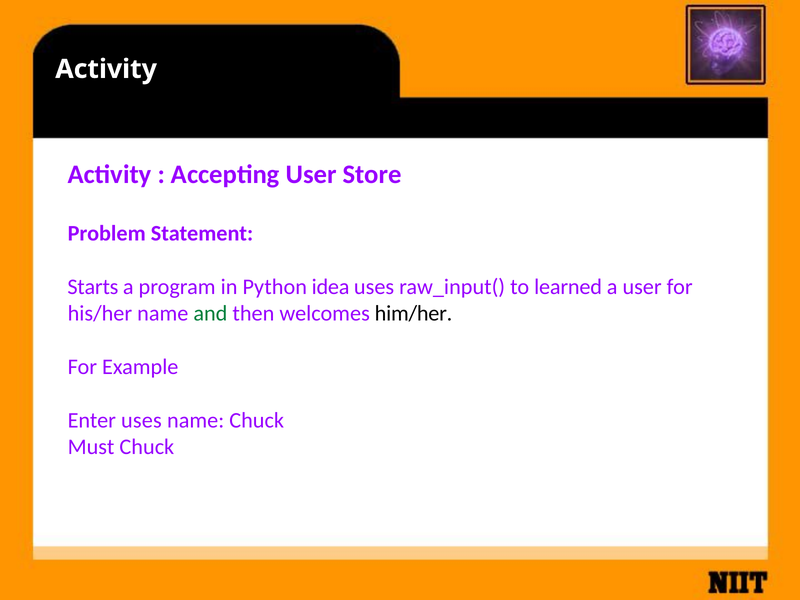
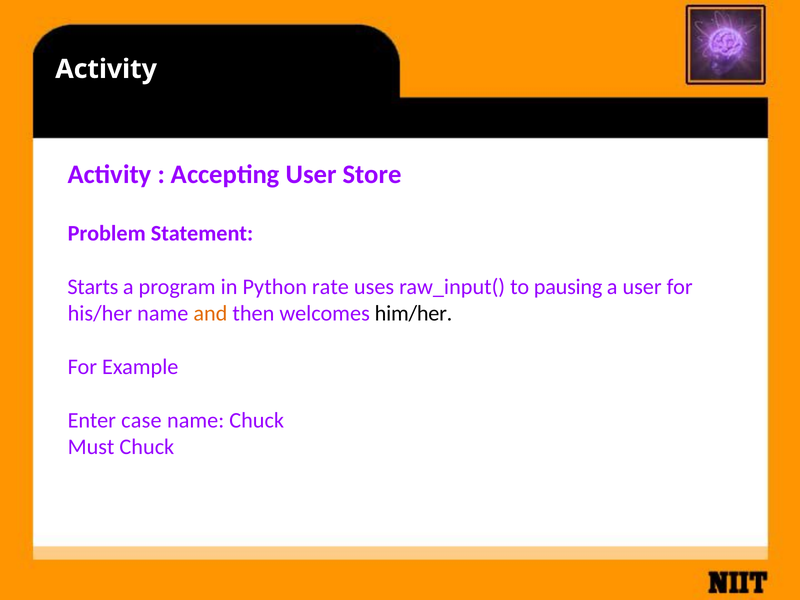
idea: idea -> rate (330, 287)
learned: learned -> pausing (568, 287)
and colour: green -> orange (210, 313)
Enter uses: uses -> case (141, 420)
